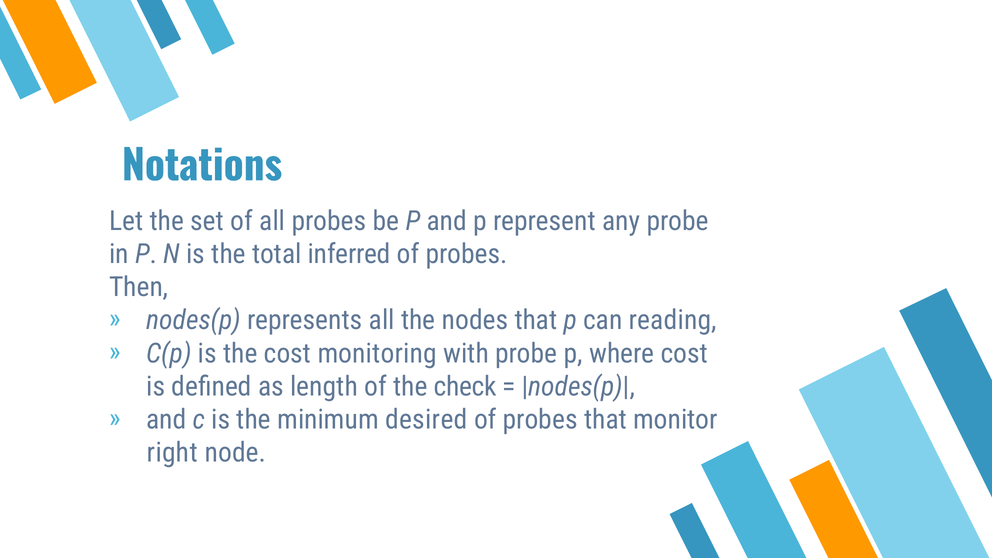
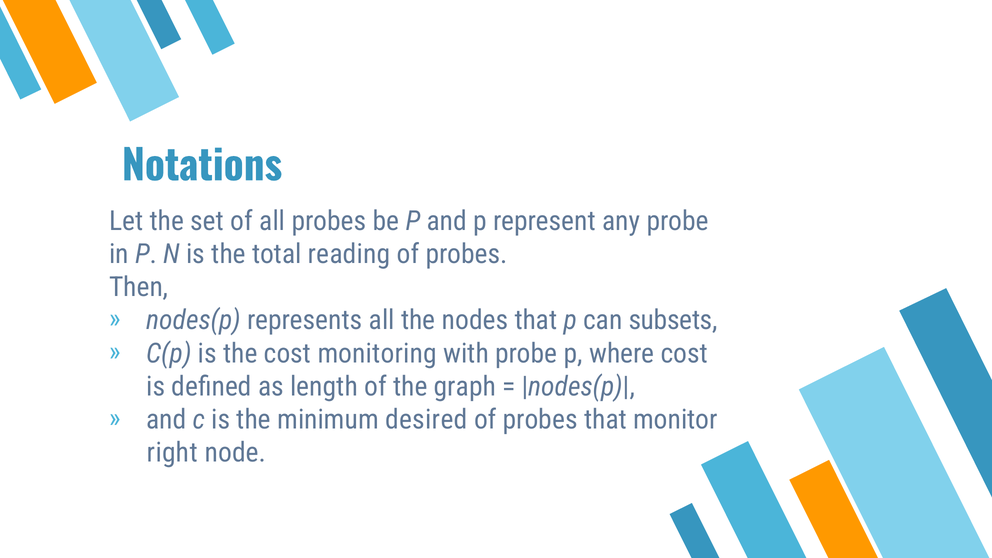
inferred: inferred -> reading (349, 254)
reading: reading -> subsets (673, 320)
check: check -> graph (465, 387)
